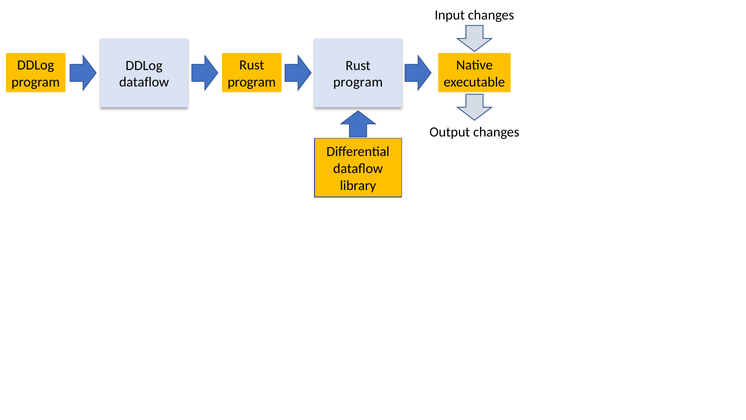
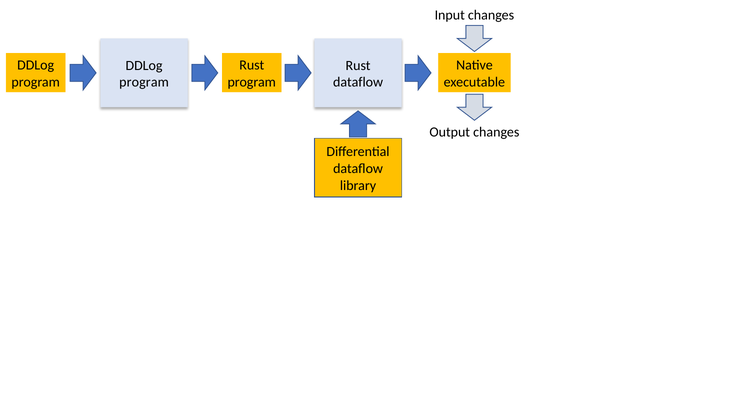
dataflow: dataflow -> program (144, 82)
program: program -> dataflow (358, 82)
